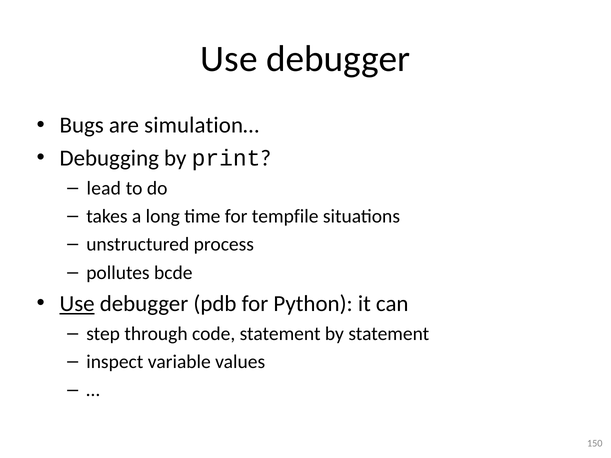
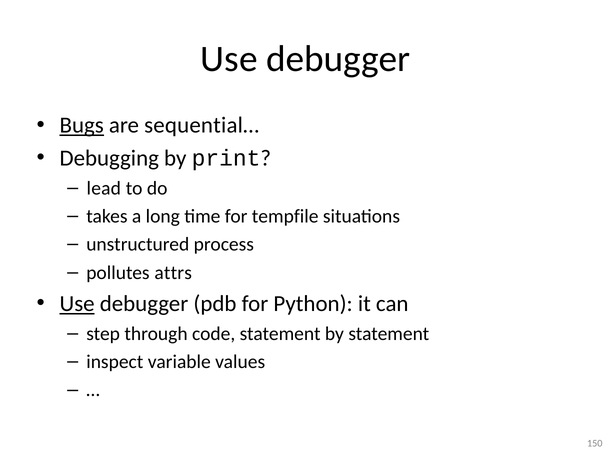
Bugs underline: none -> present (82, 125)
simulation…: simulation… -> sequential… (202, 125)
bcde: bcde -> attrs (173, 273)
